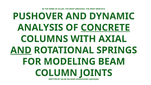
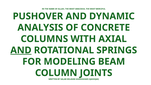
CONCRETE underline: present -> none (105, 28)
